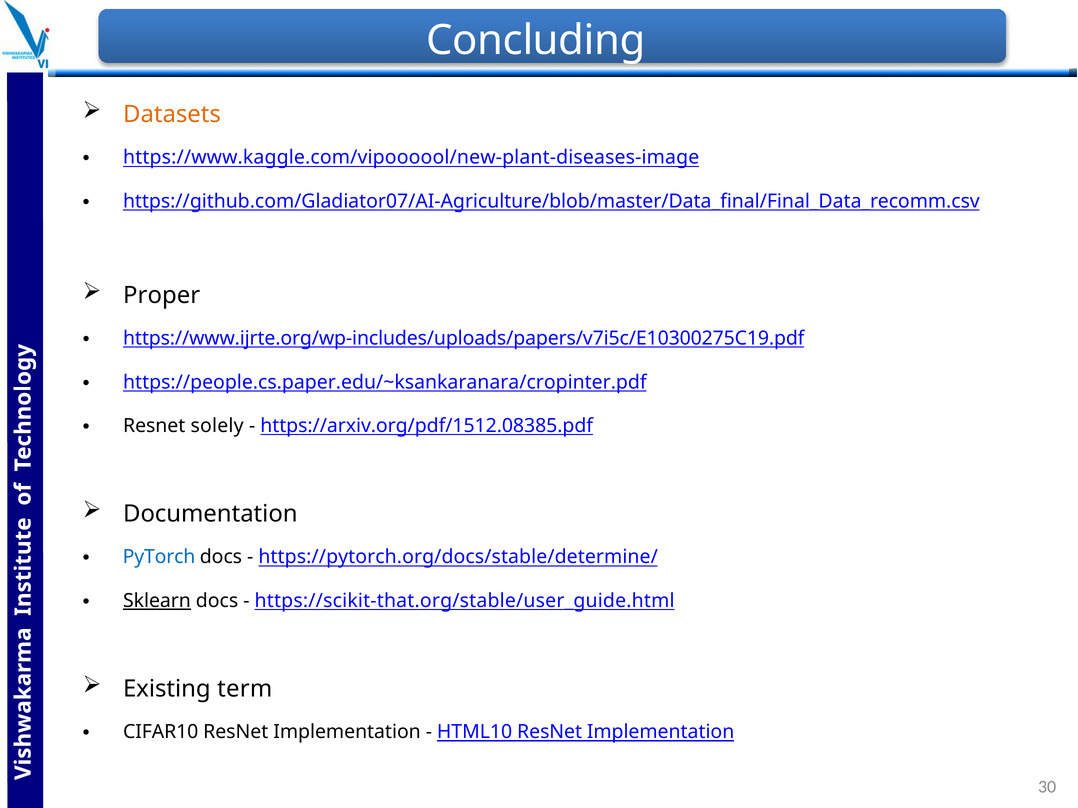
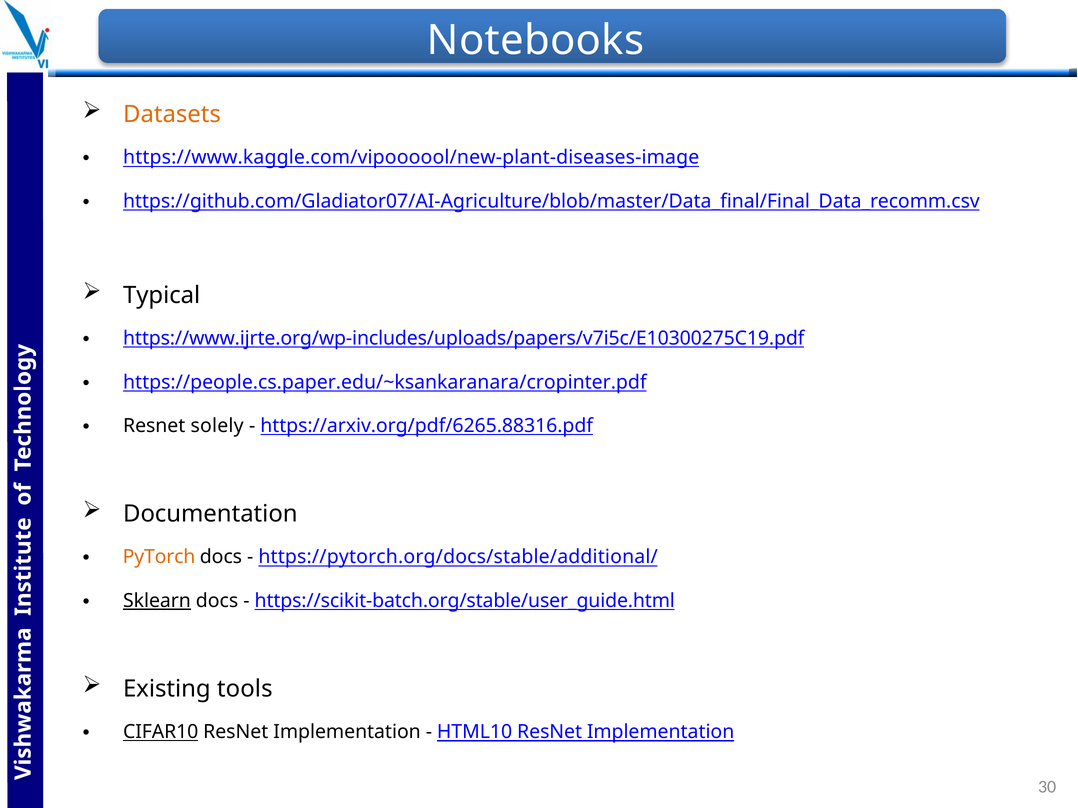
Concluding: Concluding -> Notebooks (536, 41)
Proper: Proper -> Typical (162, 295)
https://arxiv.org/pdf/1512.08385.pdf: https://arxiv.org/pdf/1512.08385.pdf -> https://arxiv.org/pdf/6265.88316.pdf (427, 426)
PyTorch colour: blue -> orange (159, 557)
https://pytorch.org/docs/stable/determine/: https://pytorch.org/docs/stable/determine/ -> https://pytorch.org/docs/stable/additional/ (458, 557)
https://scikit-that.org/stable/user_guide.html: https://scikit-that.org/stable/user_guide.html -> https://scikit-batch.org/stable/user_guide.html (465, 601)
term: term -> tools (245, 689)
CIFAR10 underline: none -> present (161, 732)
